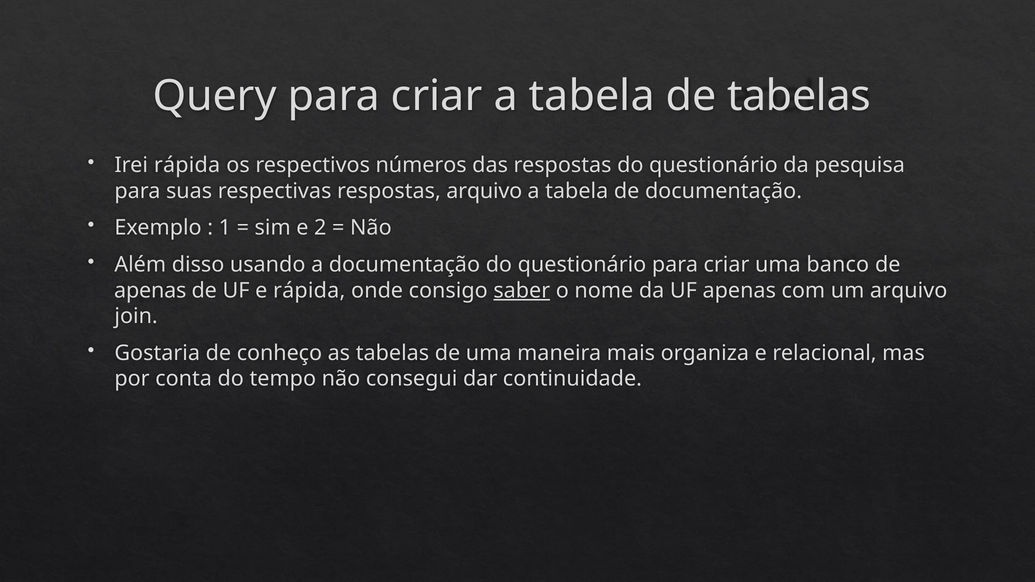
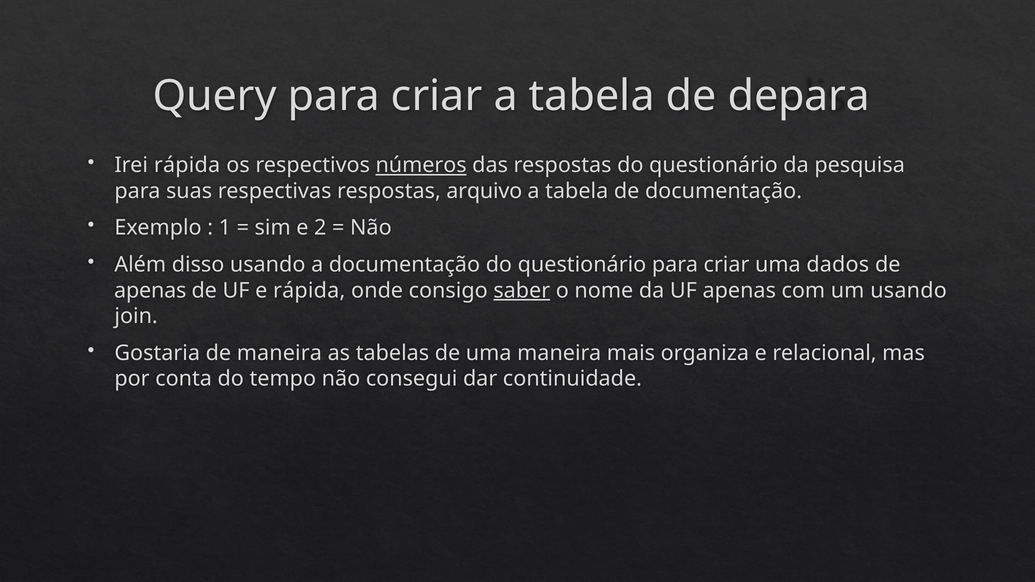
de tabelas: tabelas -> depara (799, 96)
números underline: none -> present (421, 165)
banco: banco -> dados (838, 265)
um arquivo: arquivo -> usando (909, 291)
de conheço: conheço -> maneira (279, 353)
